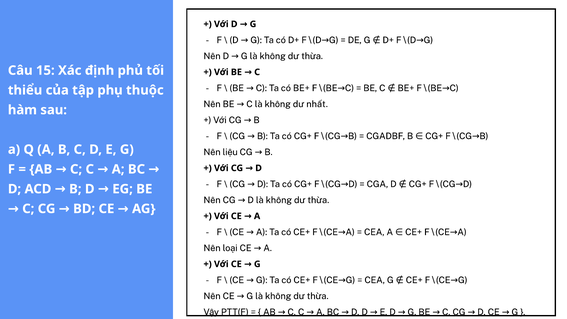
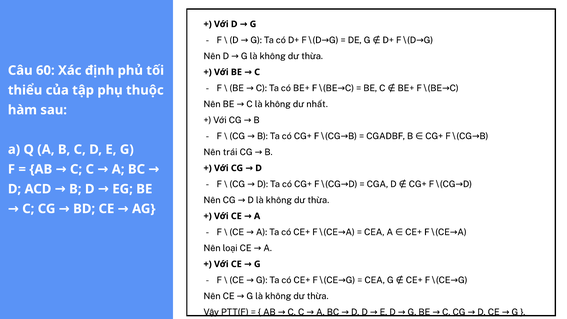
15: 15 -> 60 (45, 70)
liệu: liệu -> trái (230, 152)
